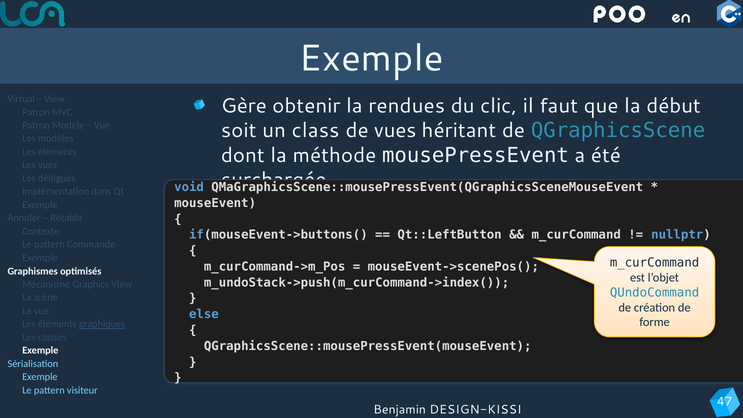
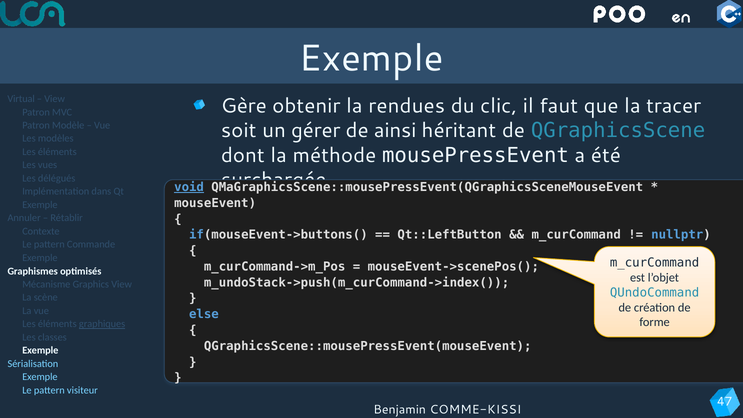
début: début -> tracer (674, 106)
class: class -> gérer (316, 131)
de vues: vues -> ainsi (395, 131)
void underline: none -> present (189, 187)
DESIGN-KISSI: DESIGN-KISSI -> COMME-KISSI (475, 410)
